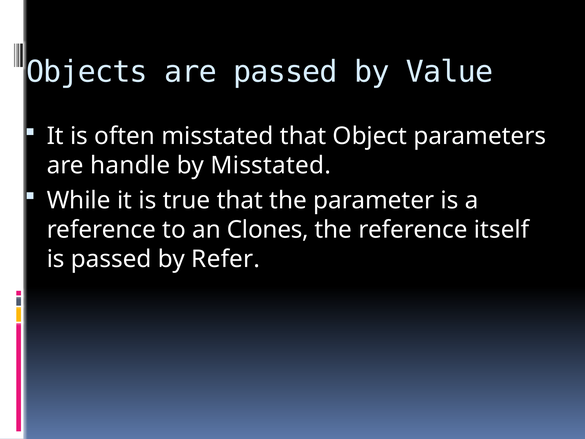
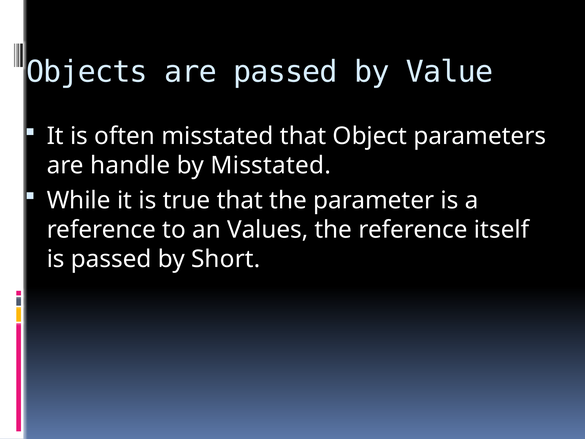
Clones: Clones -> Values (268, 230)
Refer: Refer -> Short (226, 259)
